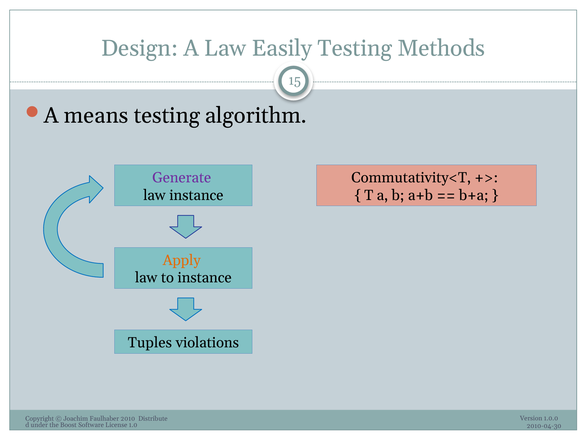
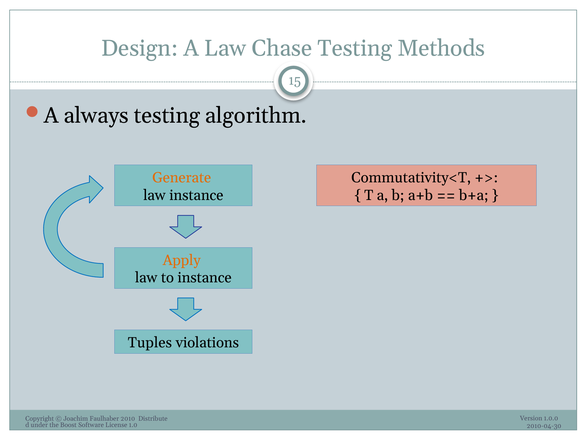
Easily: Easily -> Chase (282, 48)
means: means -> always (96, 116)
Generate colour: purple -> orange (182, 178)
